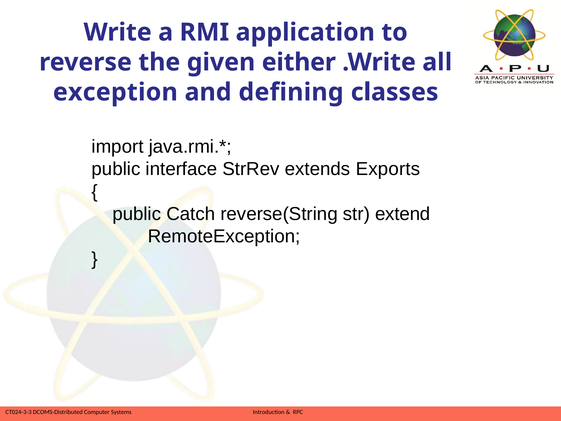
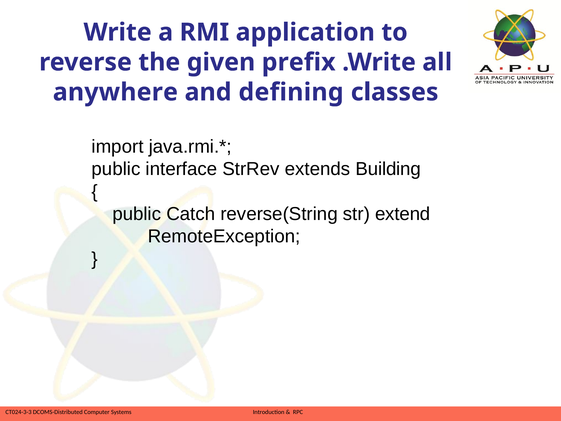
either: either -> prefix (299, 62)
exception: exception -> anywhere (115, 92)
Exports: Exports -> Building (388, 169)
